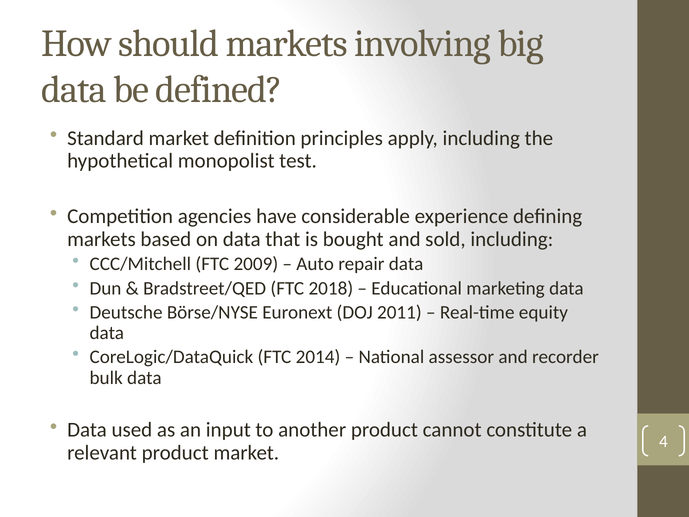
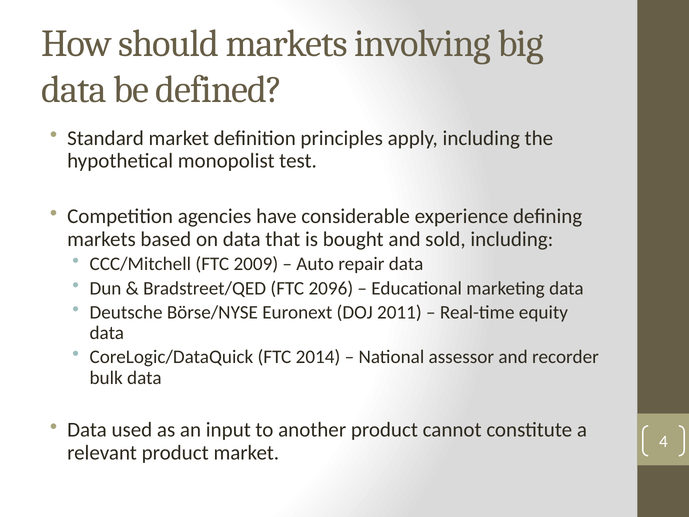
2018: 2018 -> 2096 (331, 288)
